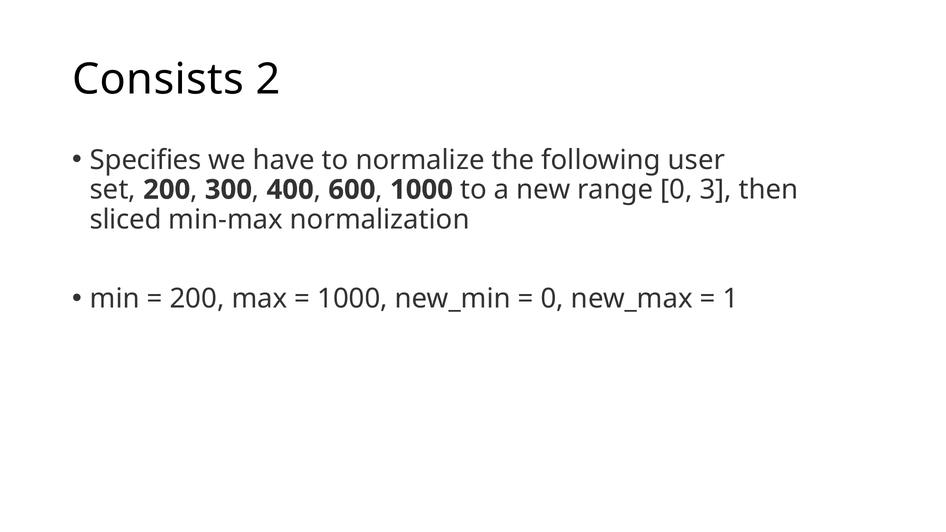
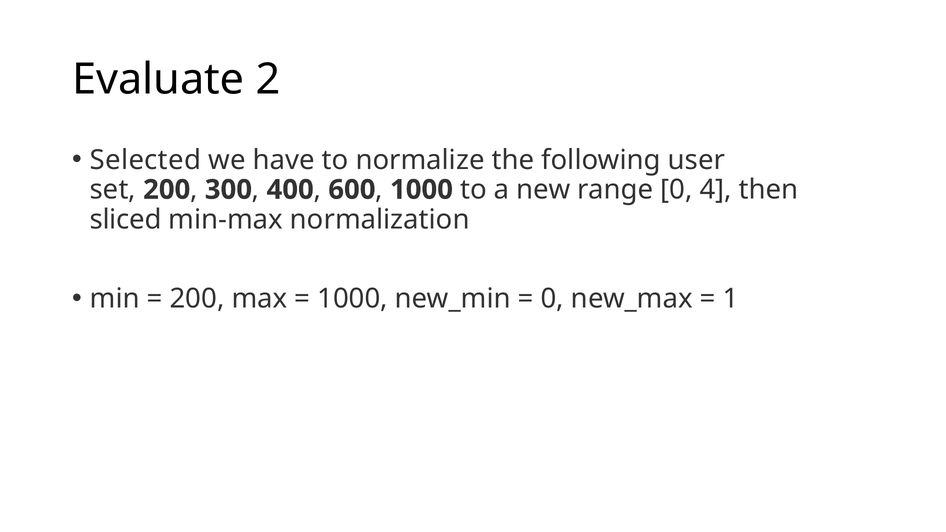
Consists: Consists -> Evaluate (158, 79)
Specifies: Specifies -> Selected (145, 160)
3: 3 -> 4 (716, 190)
